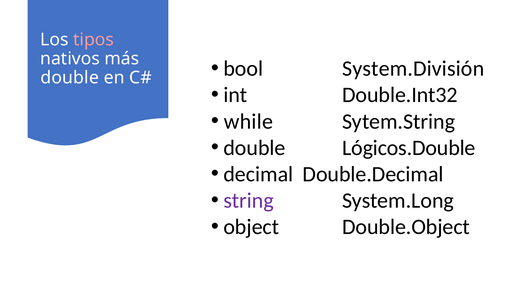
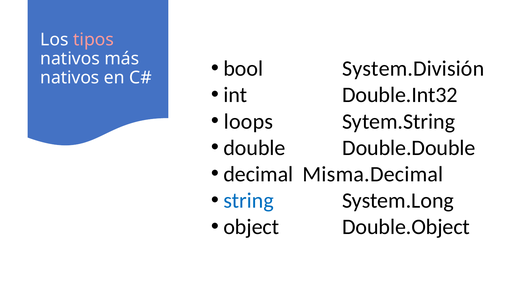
double: double -> nativos (70, 78)
while: while -> loops (248, 121)
Lógicos.Double: Lógicos.Double -> Double.Double (409, 148)
Double.Decimal: Double.Decimal -> Misma.Decimal (373, 174)
string colour: purple -> blue (249, 201)
